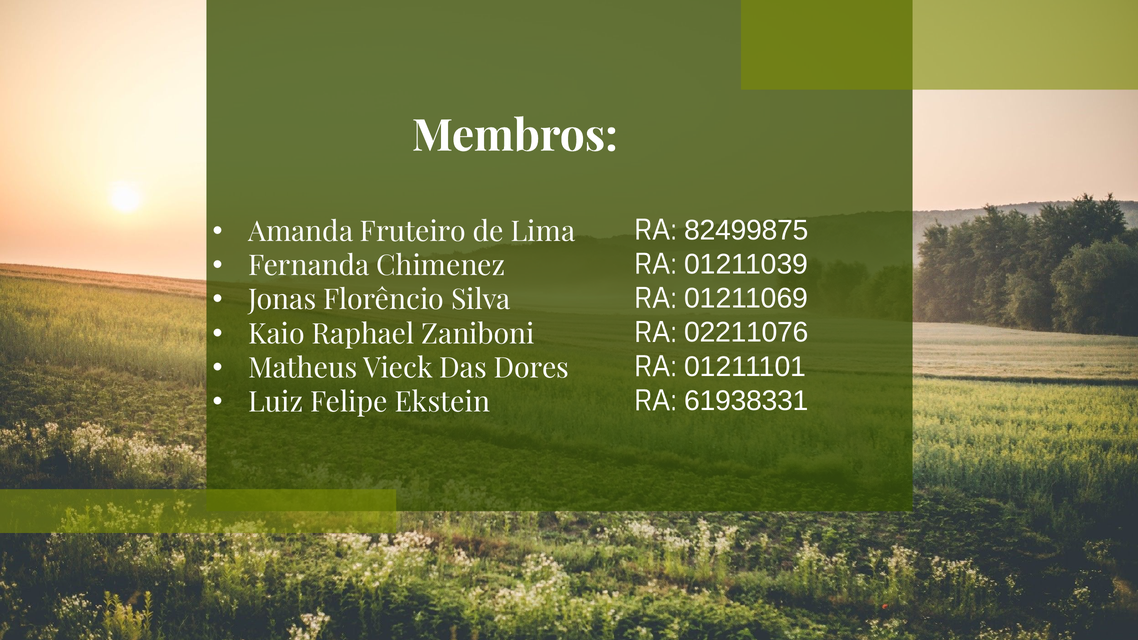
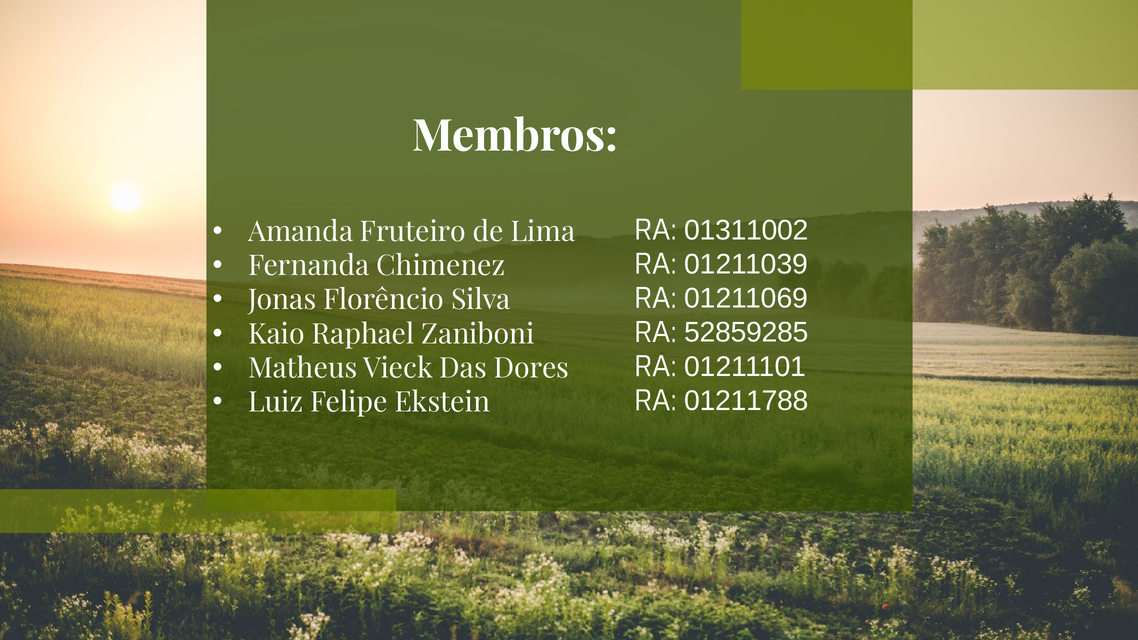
82499875: 82499875 -> 01311002 (746, 230)
02211076: 02211076 -> 52859285 (746, 333)
61938331: 61938331 -> 01211788 (746, 401)
